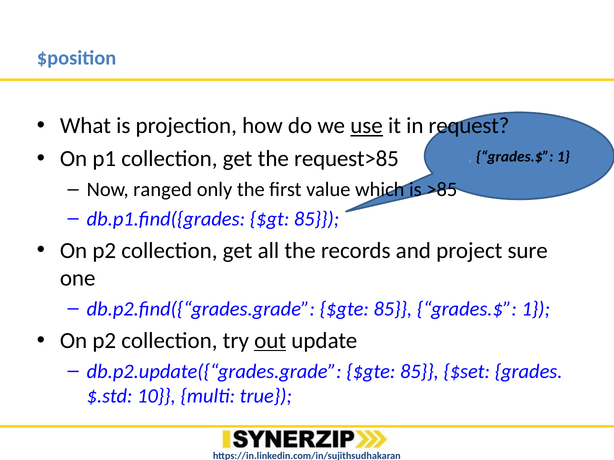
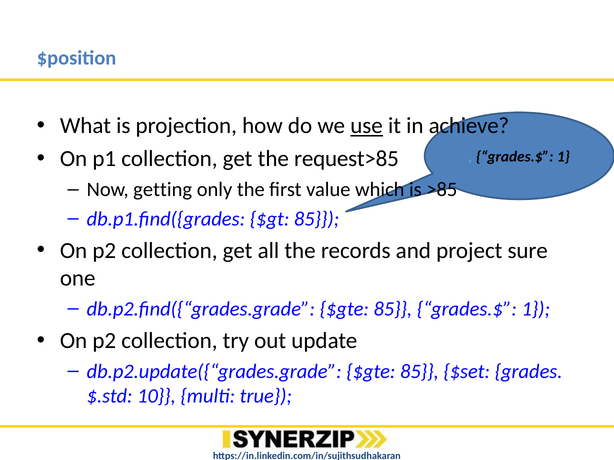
request: request -> achieve (469, 126)
ranged: ranged -> getting (163, 190)
out underline: present -> none (270, 341)
